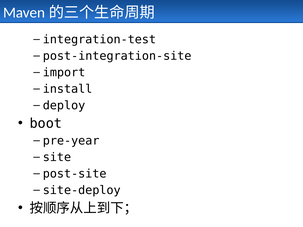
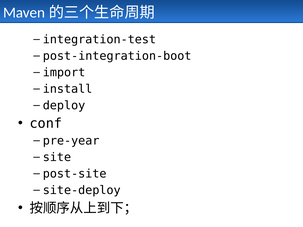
post-integration-site: post-integration-site -> post-integration-boot (117, 56)
boot: boot -> conf (46, 124)
